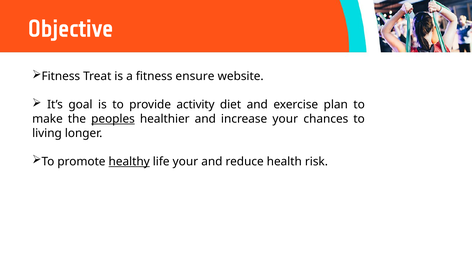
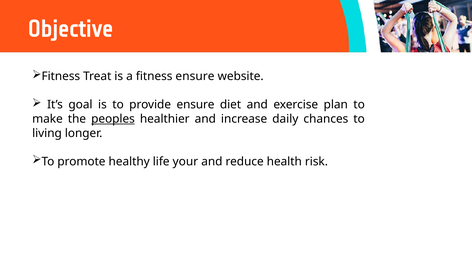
provide activity: activity -> ensure (196, 105)
increase your: your -> daily (285, 119)
healthy underline: present -> none (129, 161)
